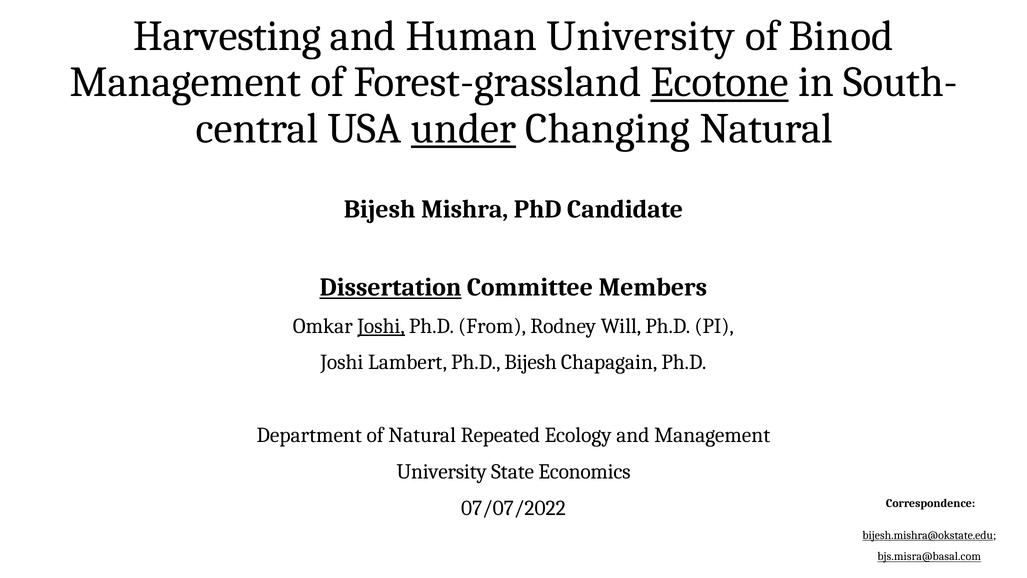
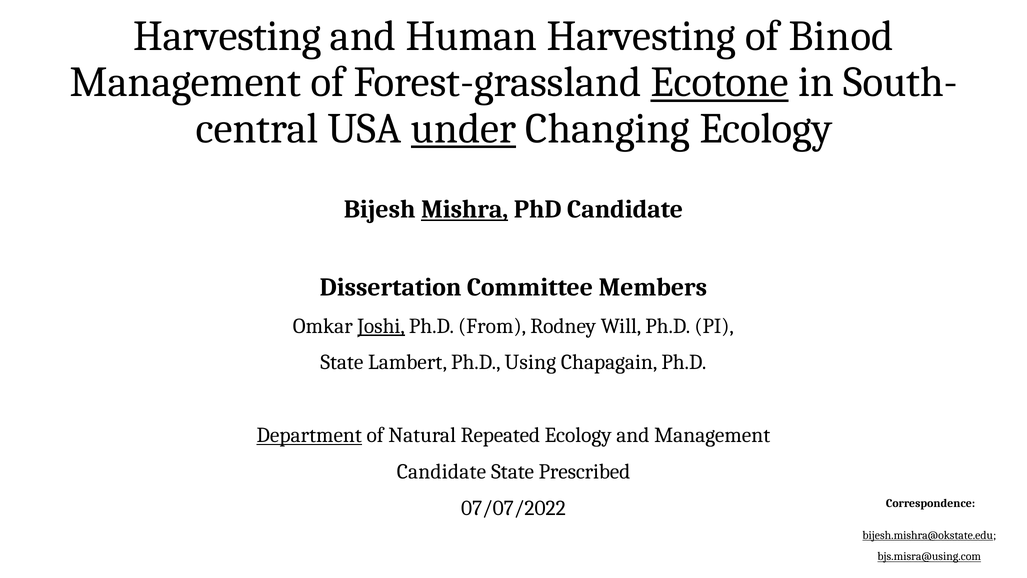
Human University: University -> Harvesting (641, 36)
Changing Natural: Natural -> Ecology (766, 128)
Mishra underline: none -> present (465, 209)
Dissertation underline: present -> none (391, 287)
Joshi: Joshi -> State (342, 362)
Ph.D Bijesh: Bijesh -> Using (530, 362)
Department underline: none -> present (309, 435)
University: University -> Candidate (441, 471)
Economics: Economics -> Prescribed (585, 471)
bjs.misra@basal.com: bjs.misra@basal.com -> bjs.misra@using.com (929, 556)
